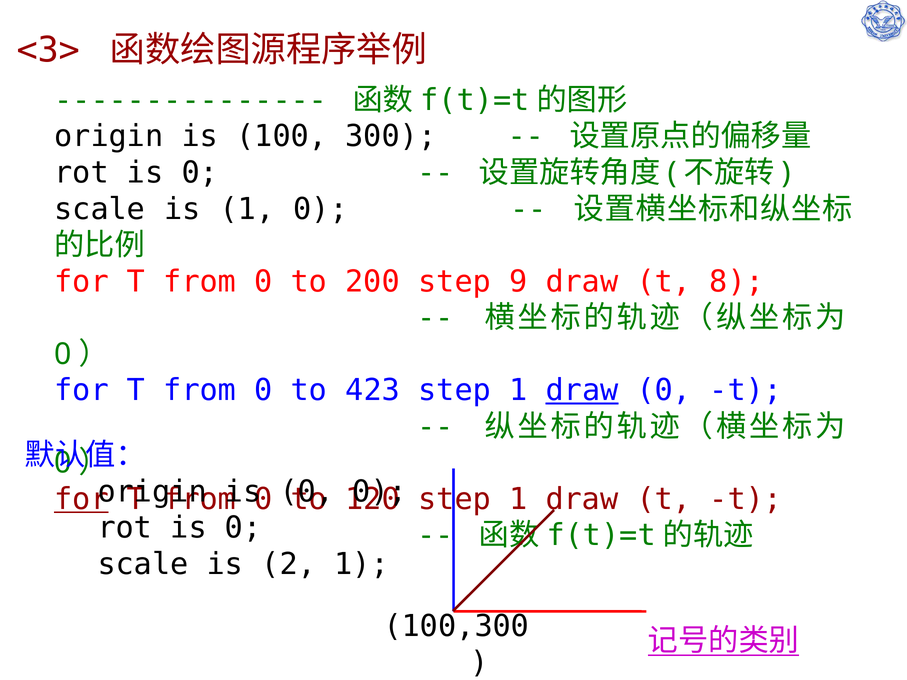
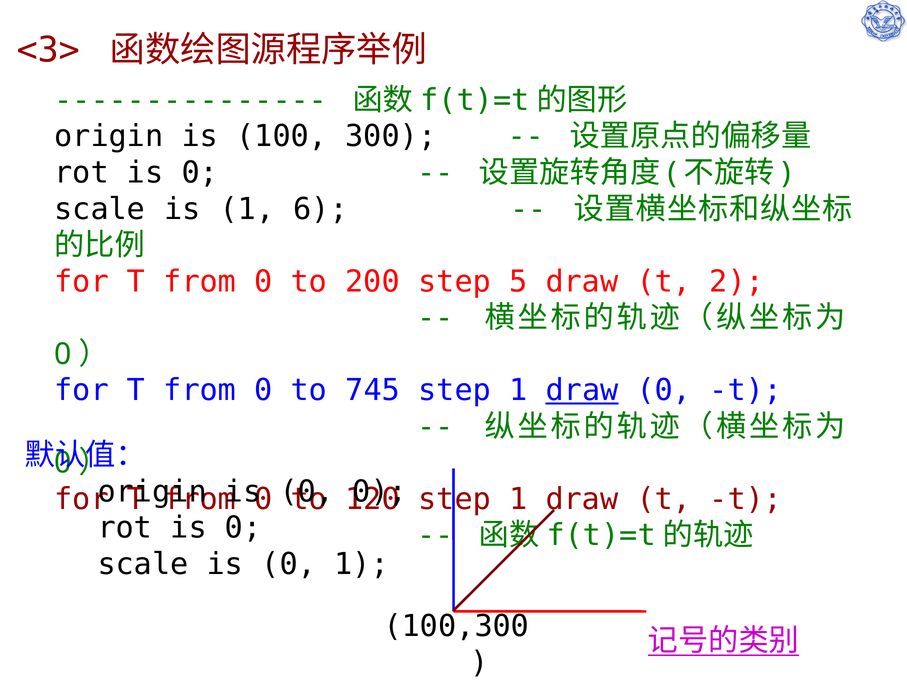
1 0: 0 -> 6 (321, 209)
9: 9 -> 5 (518, 282)
8: 8 -> 2 (737, 282)
423: 423 -> 745 (373, 391)
for underline: present -> none (82, 499)
scale is 2: 2 -> 0 (289, 564)
